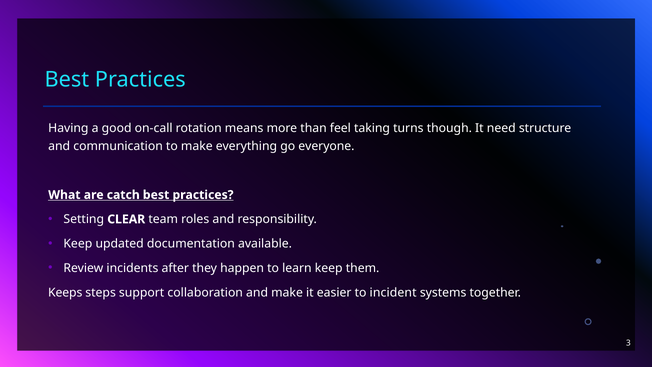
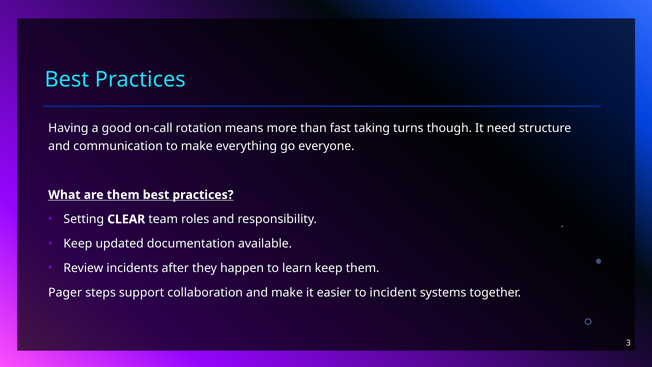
feel: feel -> fast (340, 128)
are catch: catch -> them (123, 195)
Keeps: Keeps -> Pager (65, 292)
